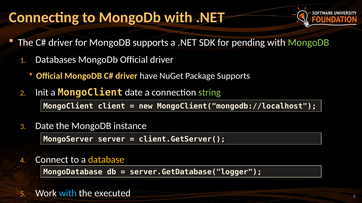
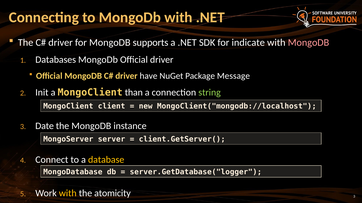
pending: pending -> indicate (248, 43)
MongoDB colour: light green -> pink (308, 43)
Package Supports: Supports -> Message (233, 76)
MongoClient date: date -> than (134, 93)
with colour: light blue -> yellow (68, 194)
executed: executed -> atomicity (112, 194)
